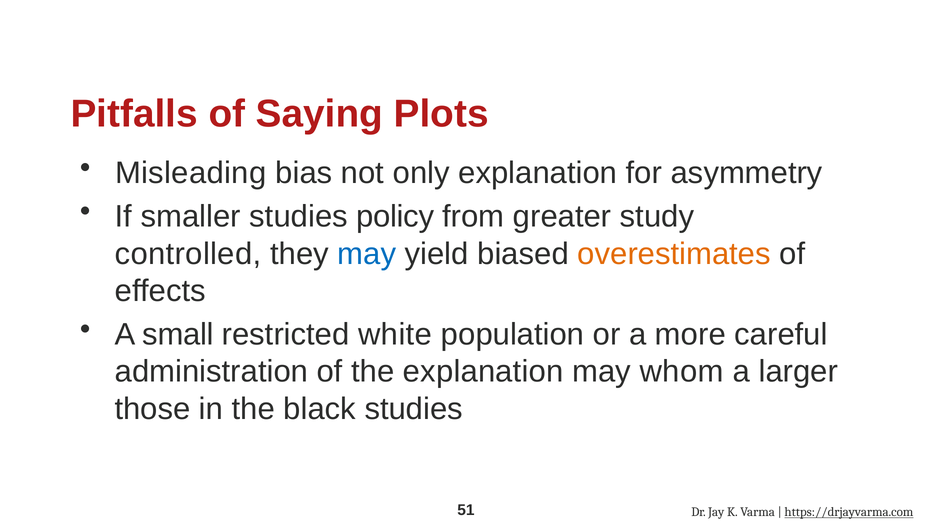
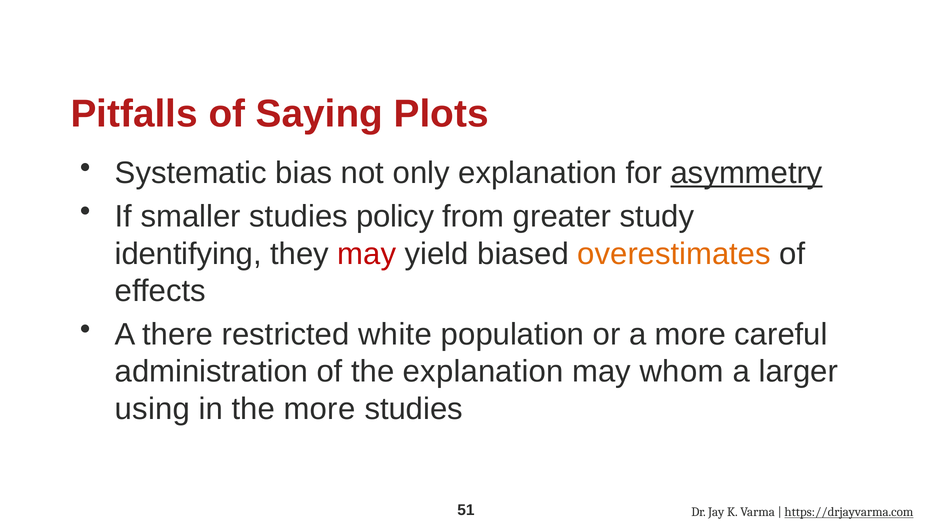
Misleading: Misleading -> Systematic (191, 173)
asymmetry underline: none -> present (747, 173)
controlled: controlled -> identifying (188, 254)
may colour: blue -> red (367, 254)
small: small -> there (178, 335)
those: those -> using (152, 409)
the black: black -> more (319, 409)
